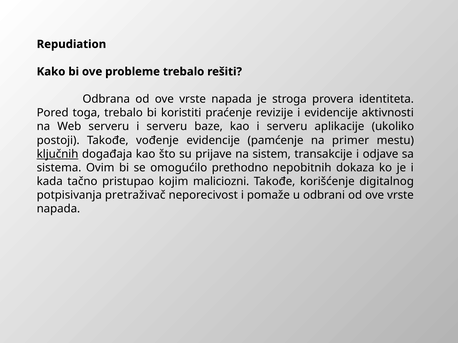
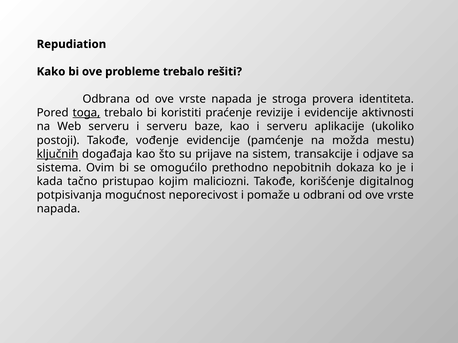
toga underline: none -> present (86, 113)
primer: primer -> možda (351, 140)
pretraživač: pretraživač -> mogućnost (135, 195)
